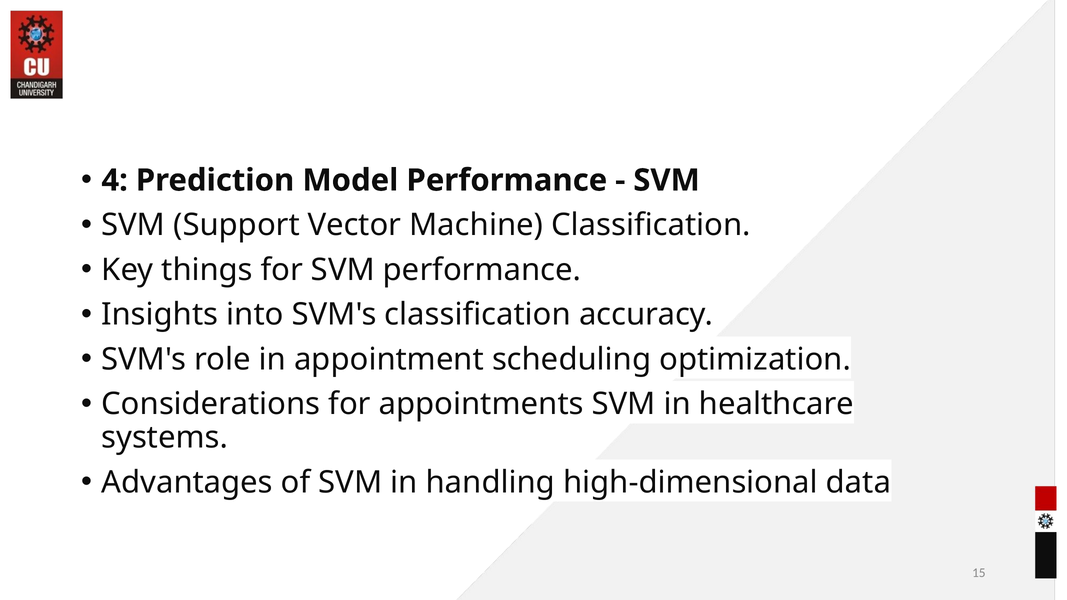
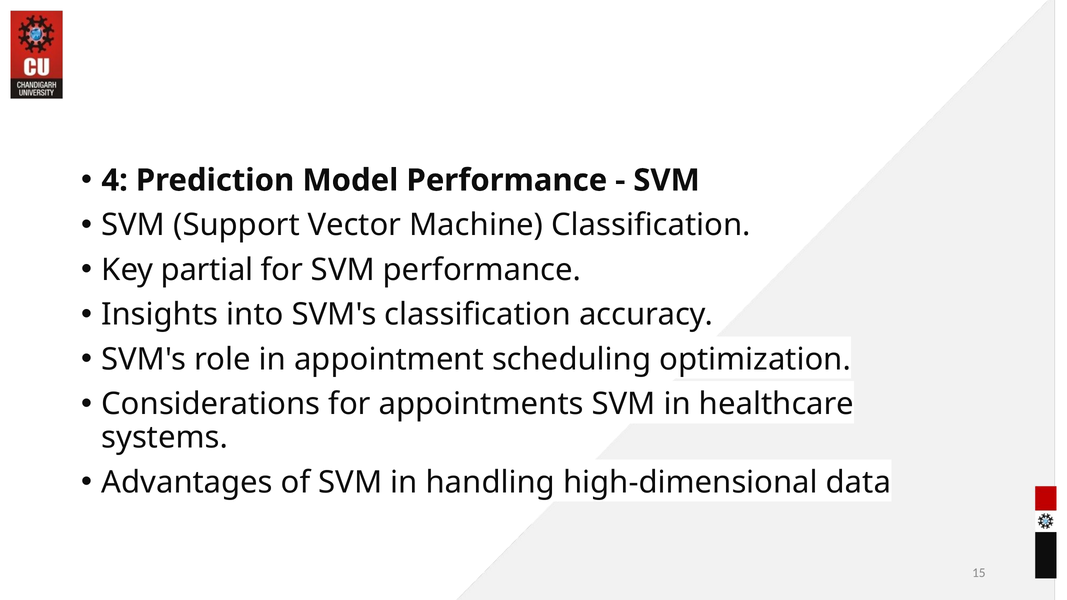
things: things -> partial (207, 270)
